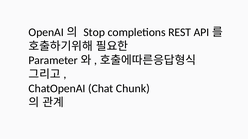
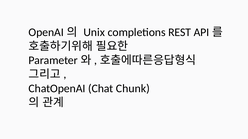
Stop: Stop -> Unix (94, 32)
